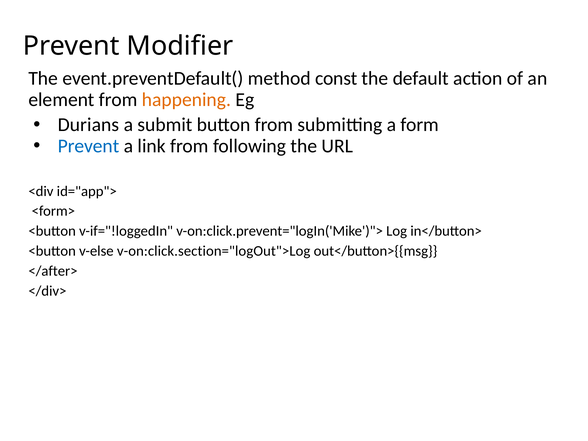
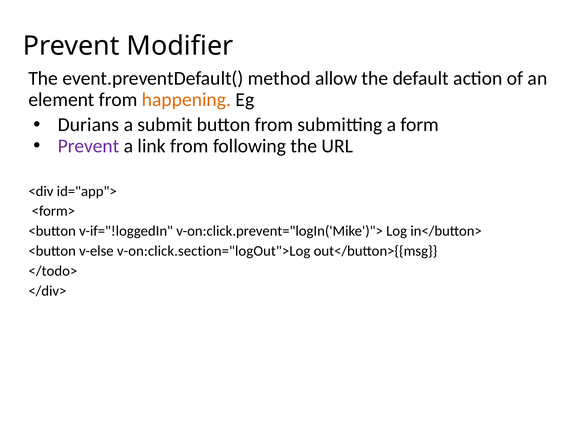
const: const -> allow (336, 78)
Prevent colour: blue -> purple (89, 146)
</after>: </after> -> </todo> (53, 271)
